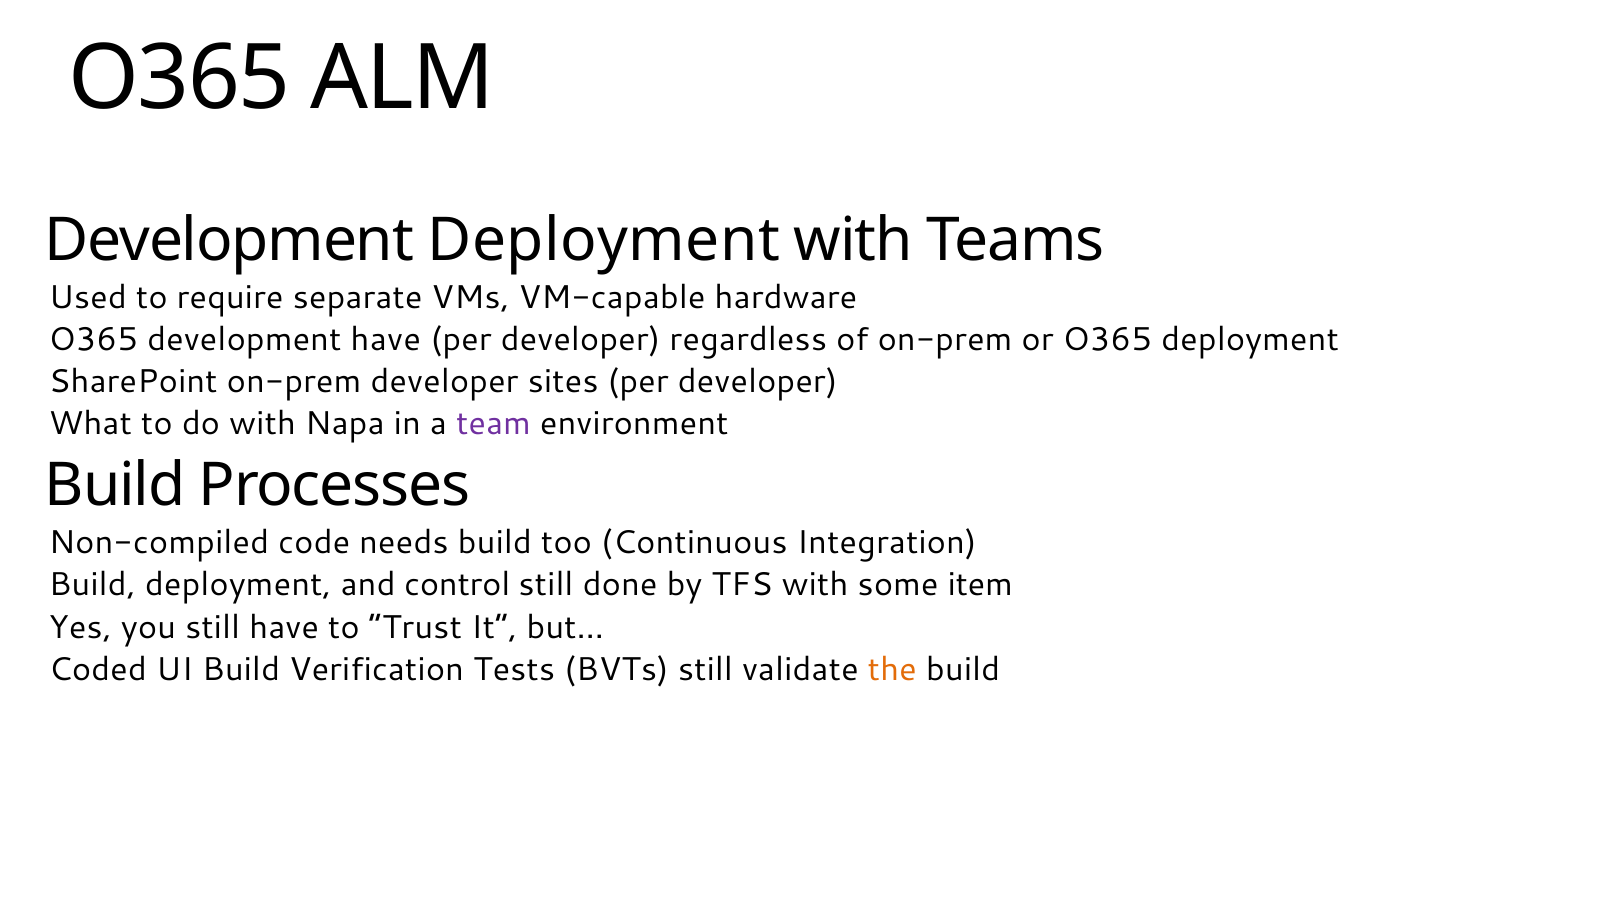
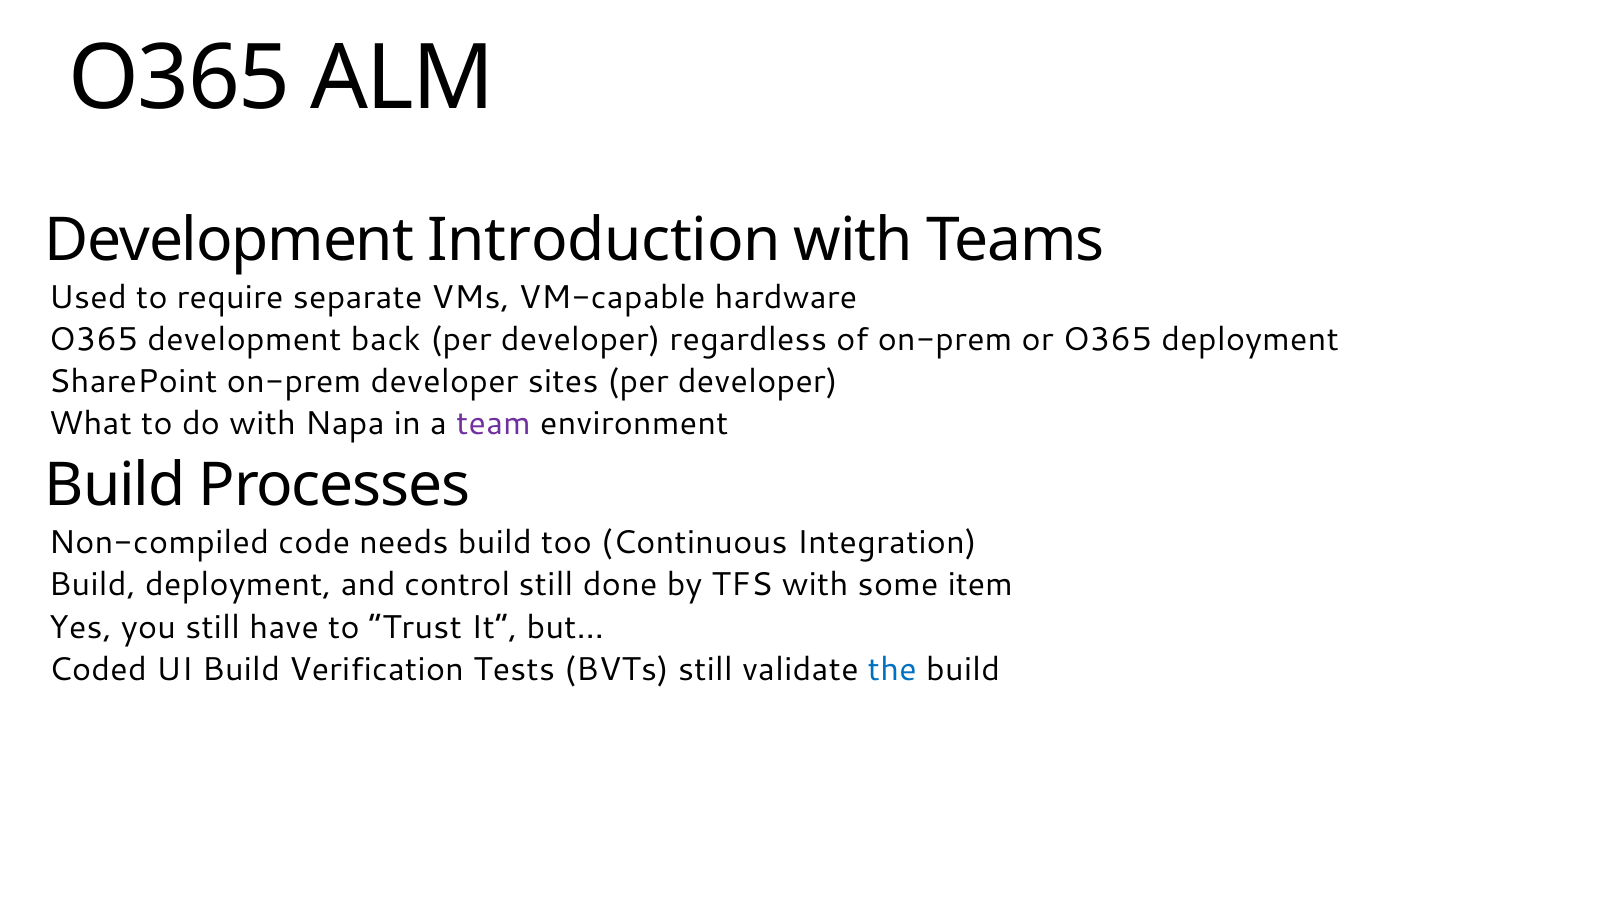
Development Deployment: Deployment -> Introduction (604, 240)
development have: have -> back (386, 340)
the colour: orange -> blue (892, 670)
